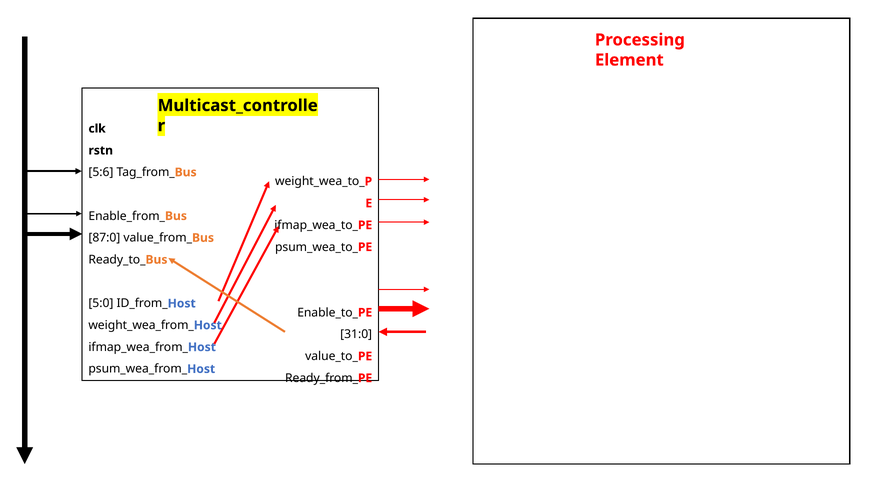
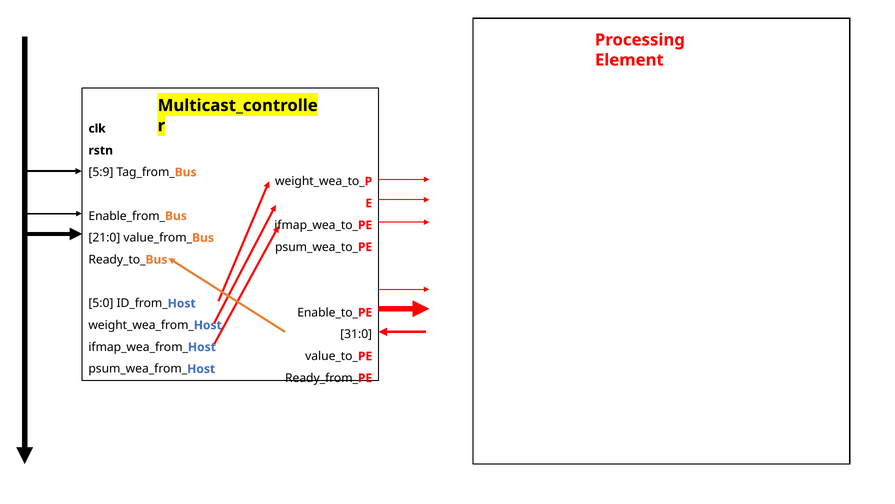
5:6: 5:6 -> 5:9 (101, 172)
87:0: 87:0 -> 21:0 (104, 238)
